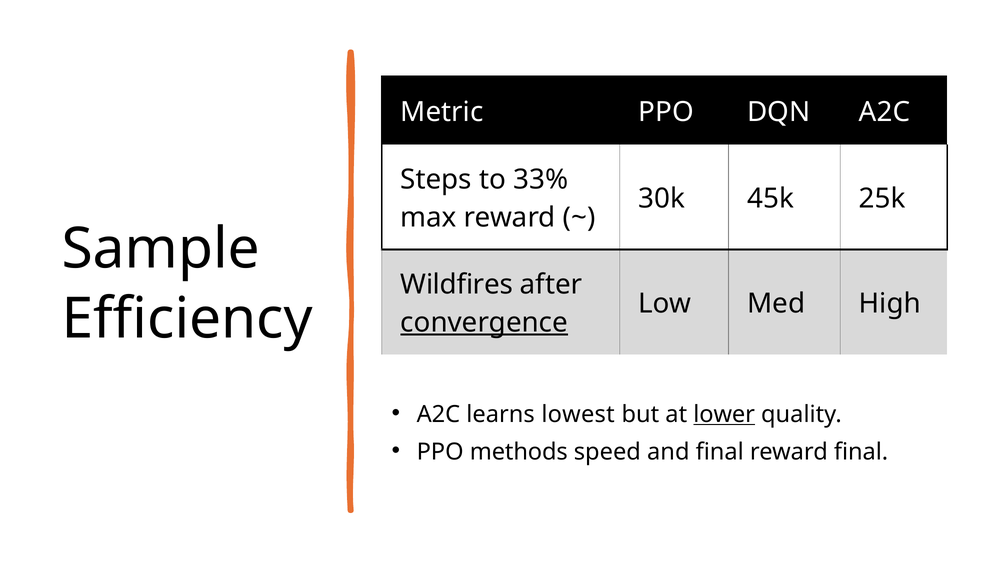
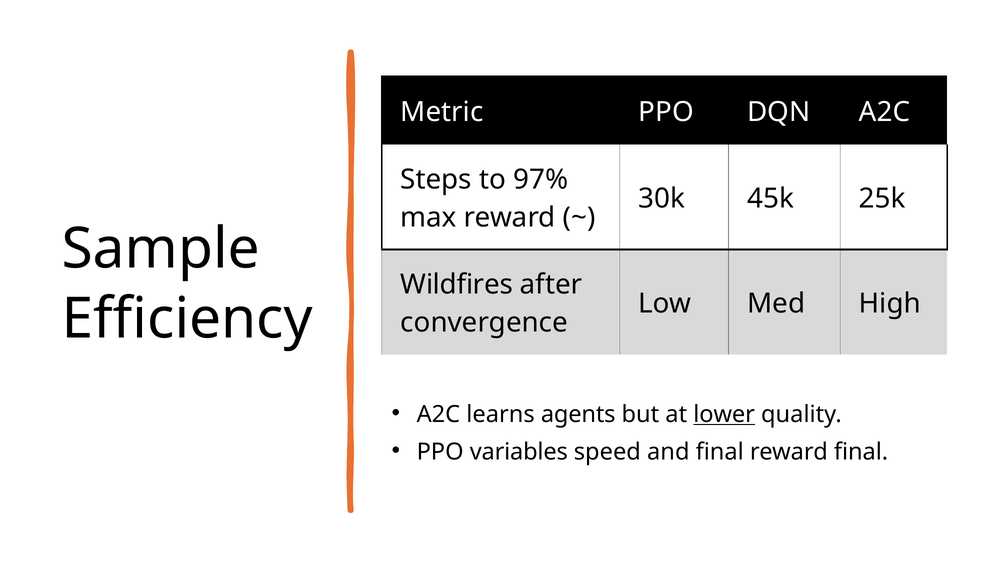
33%: 33% -> 97% (541, 179)
convergence underline: present -> none (484, 322)
lowest: lowest -> agents (578, 414)
methods: methods -> variables (519, 451)
